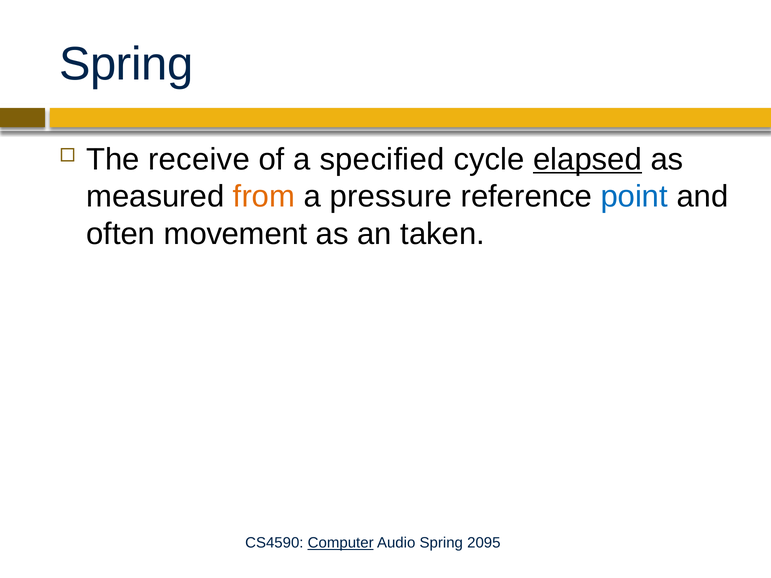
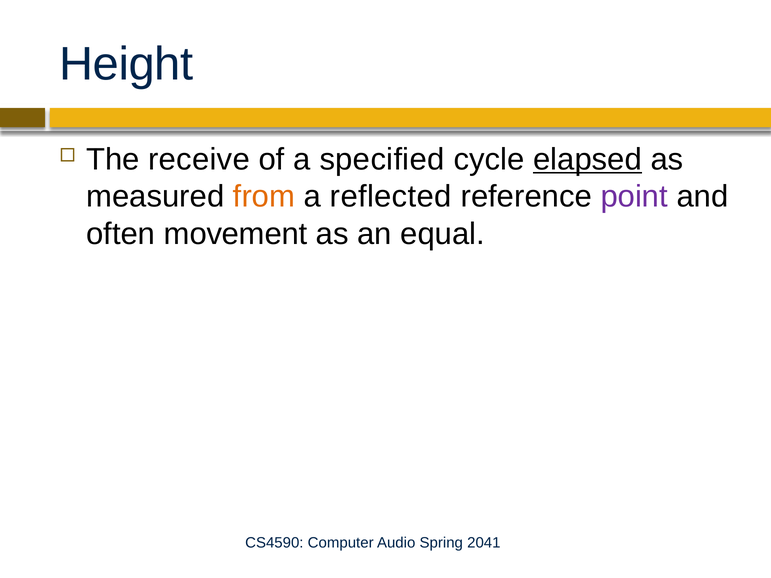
Spring: Spring -> Height (126, 64)
pressure: pressure -> reflected (391, 197)
point colour: blue -> purple (634, 197)
taken: taken -> equal (443, 234)
Computer underline: present -> none (341, 543)
2095: 2095 -> 2041 (484, 543)
